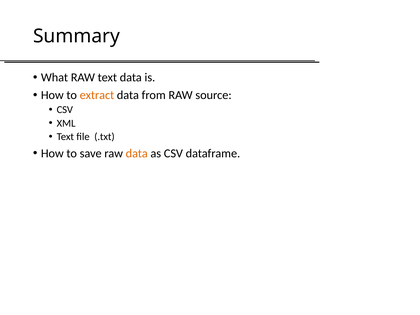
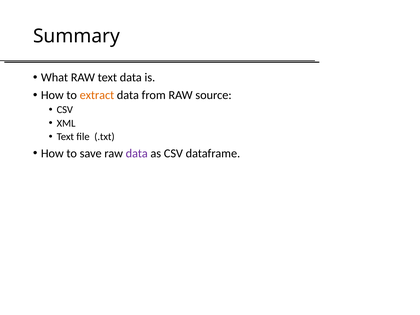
data colour: orange -> purple (137, 153)
